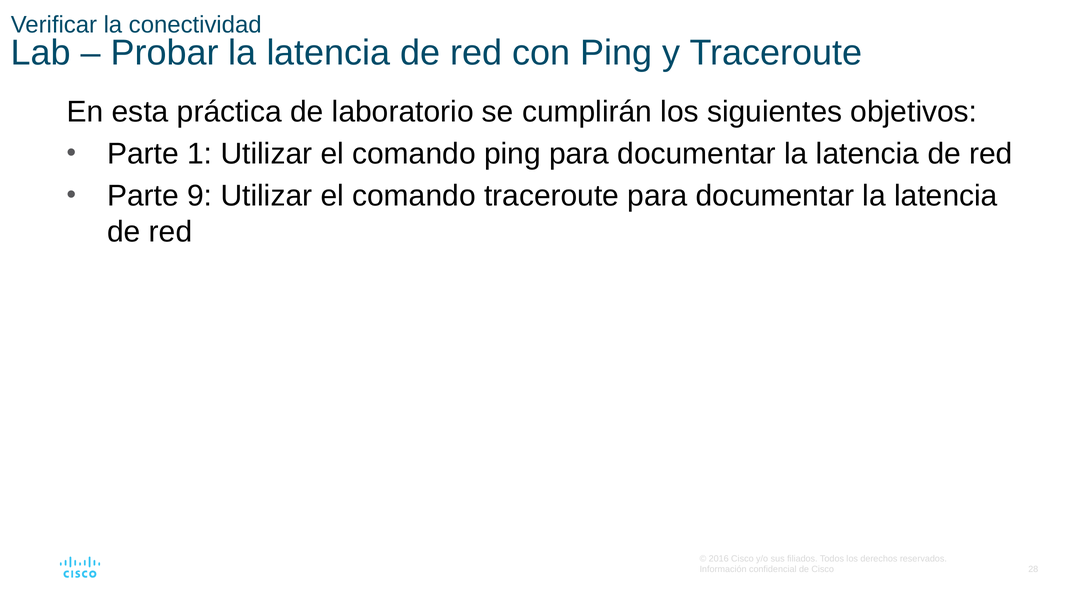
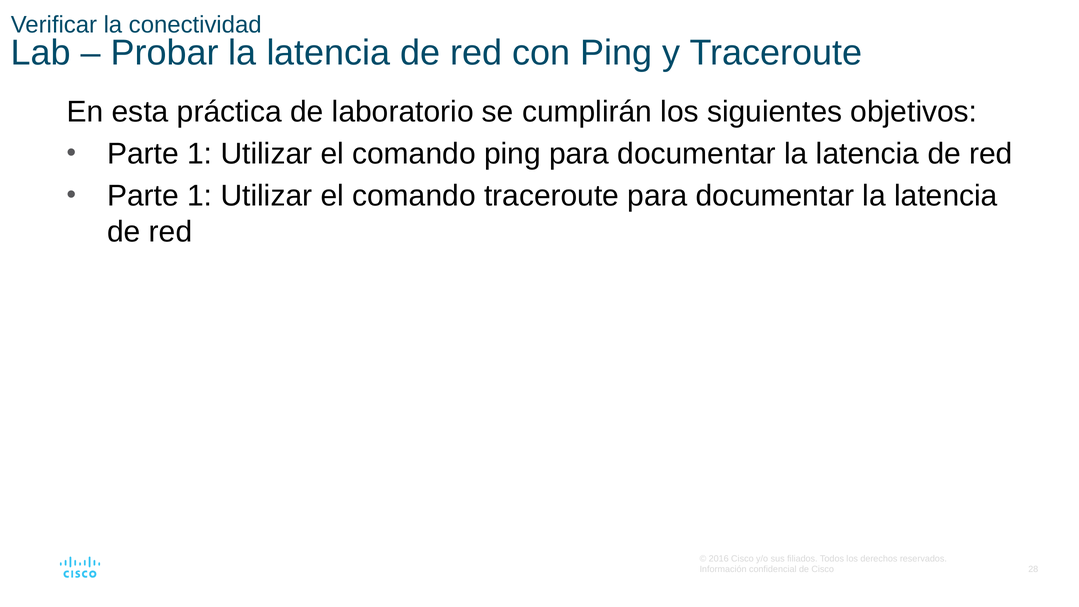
9: 9 -> 1 (200, 196)
